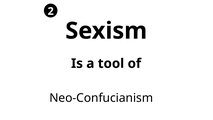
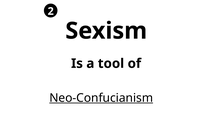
Neo-Confucianism underline: none -> present (101, 98)
